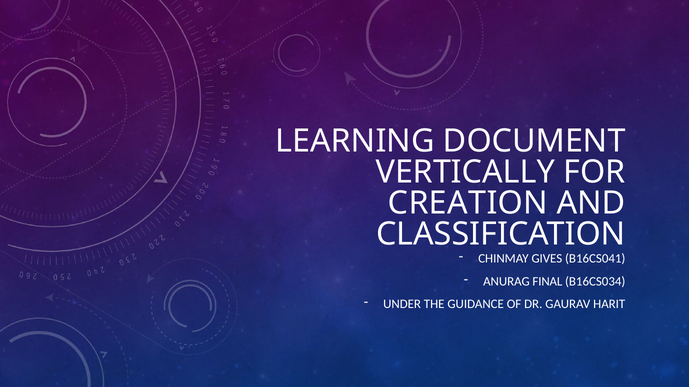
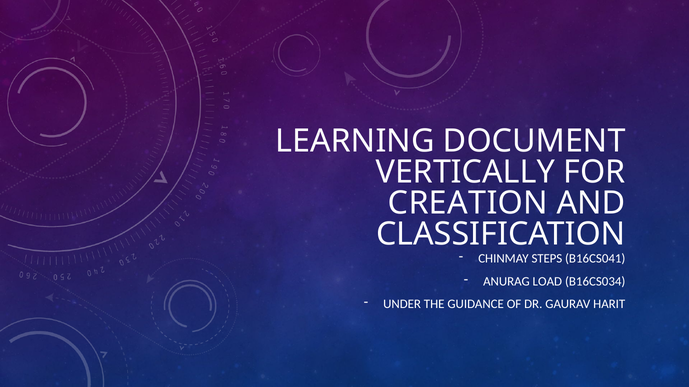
GIVES: GIVES -> STEPS (547, 259)
FINAL: FINAL -> LOAD (547, 282)
